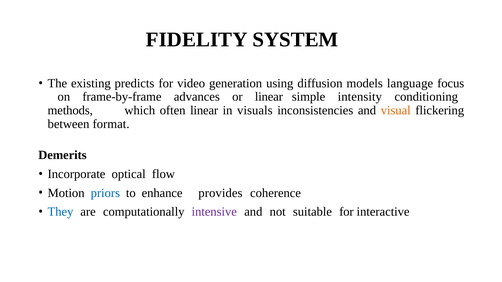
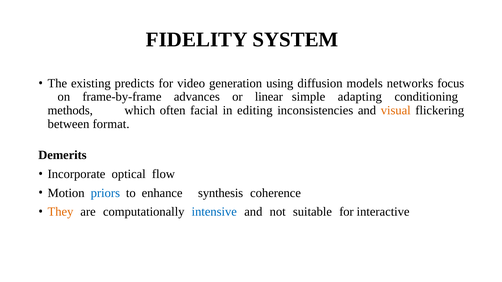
language: language -> networks (410, 83)
intensity: intensity -> adapting (360, 97)
often linear: linear -> facial (204, 110)
visuals: visuals -> editing (255, 110)
provides: provides -> synthesis (221, 193)
They colour: blue -> orange (61, 212)
intensive colour: purple -> blue (214, 212)
